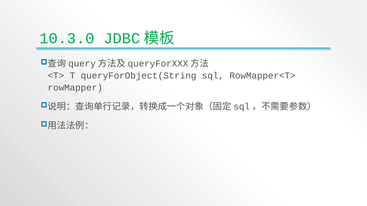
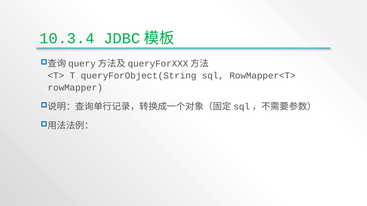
10.3.0: 10.3.0 -> 10.3.4 (67, 38)
